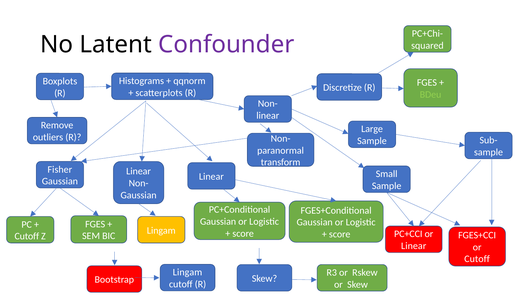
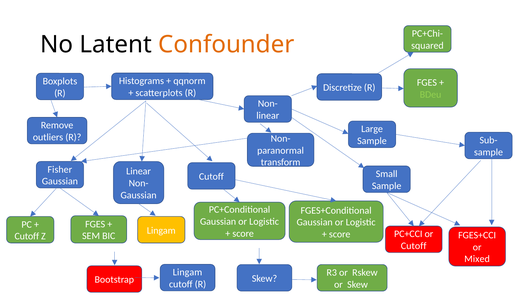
Confounder colour: purple -> orange (226, 44)
Linear: Linear -> Cutoff (211, 177)
Linear: Linear -> Cutoff (414, 246)
Cutoff: Cutoff -> Mixed (477, 259)
